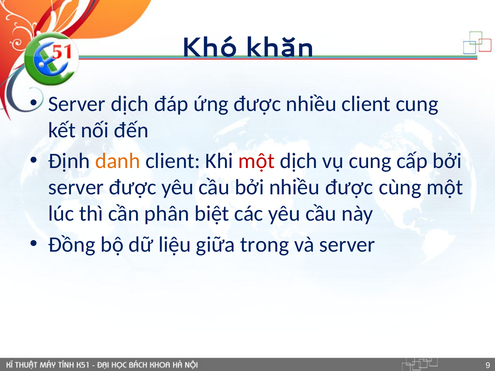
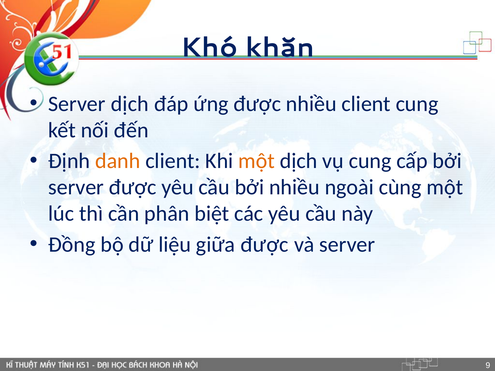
một colour: red -> orange (257, 161)
nhiều được: được -> ngoài (349, 187)
giữa trong: trong -> được (265, 245)
